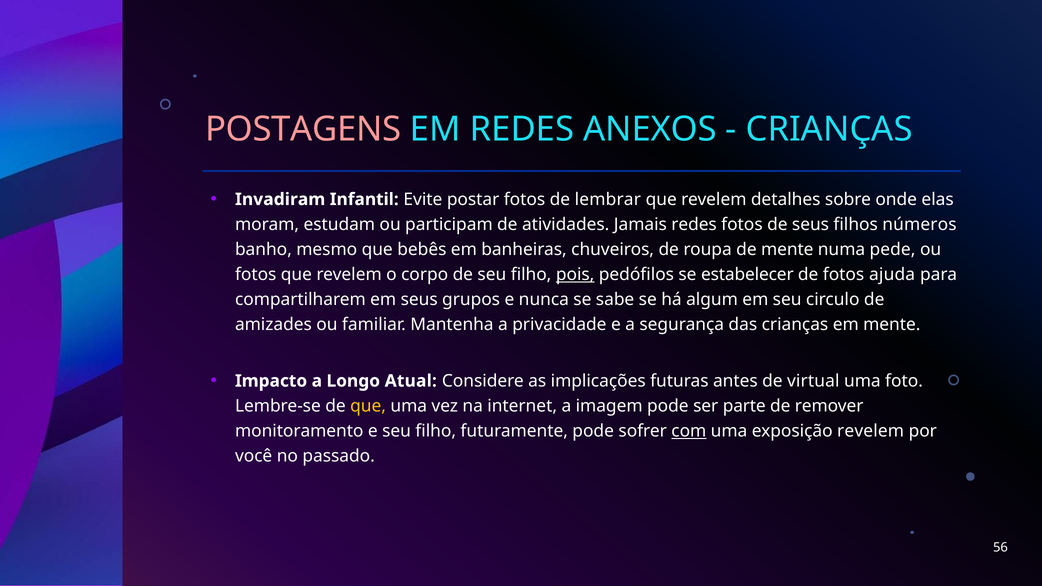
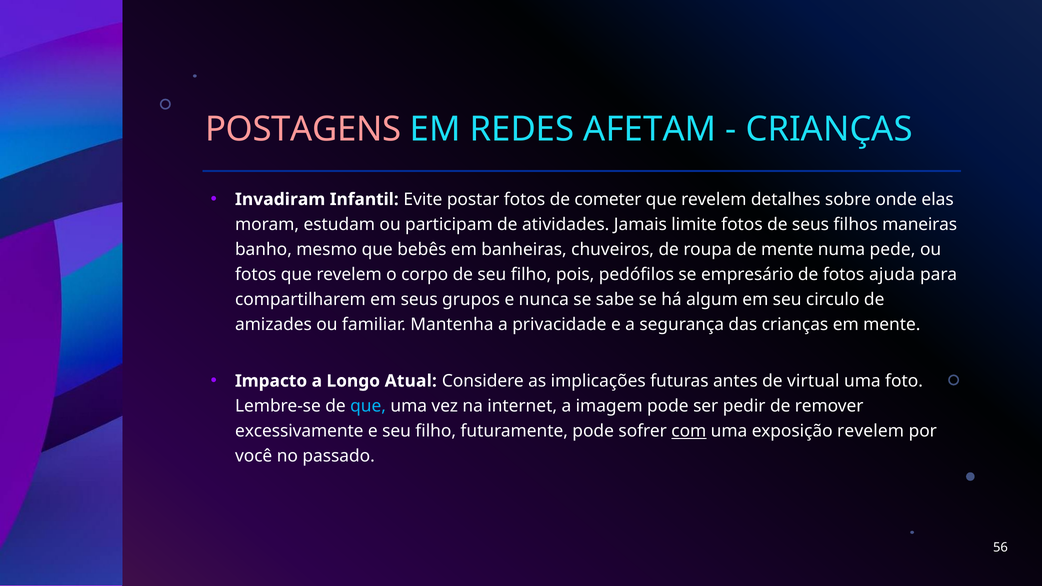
ANEXOS: ANEXOS -> AFETAM (650, 129)
lembrar: lembrar -> cometer (608, 199)
Jamais redes: redes -> limite (694, 224)
números: números -> maneiras (920, 224)
pois underline: present -> none (575, 274)
estabelecer: estabelecer -> empresário (747, 274)
que colour: yellow -> light blue (368, 406)
parte: parte -> pedir (744, 406)
monitoramento: monitoramento -> excessivamente (299, 431)
